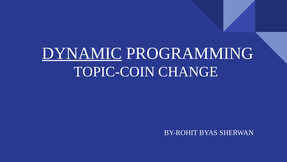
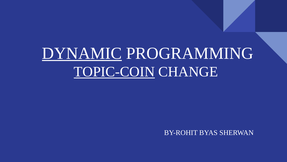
TOPIC-COIN underline: none -> present (114, 72)
